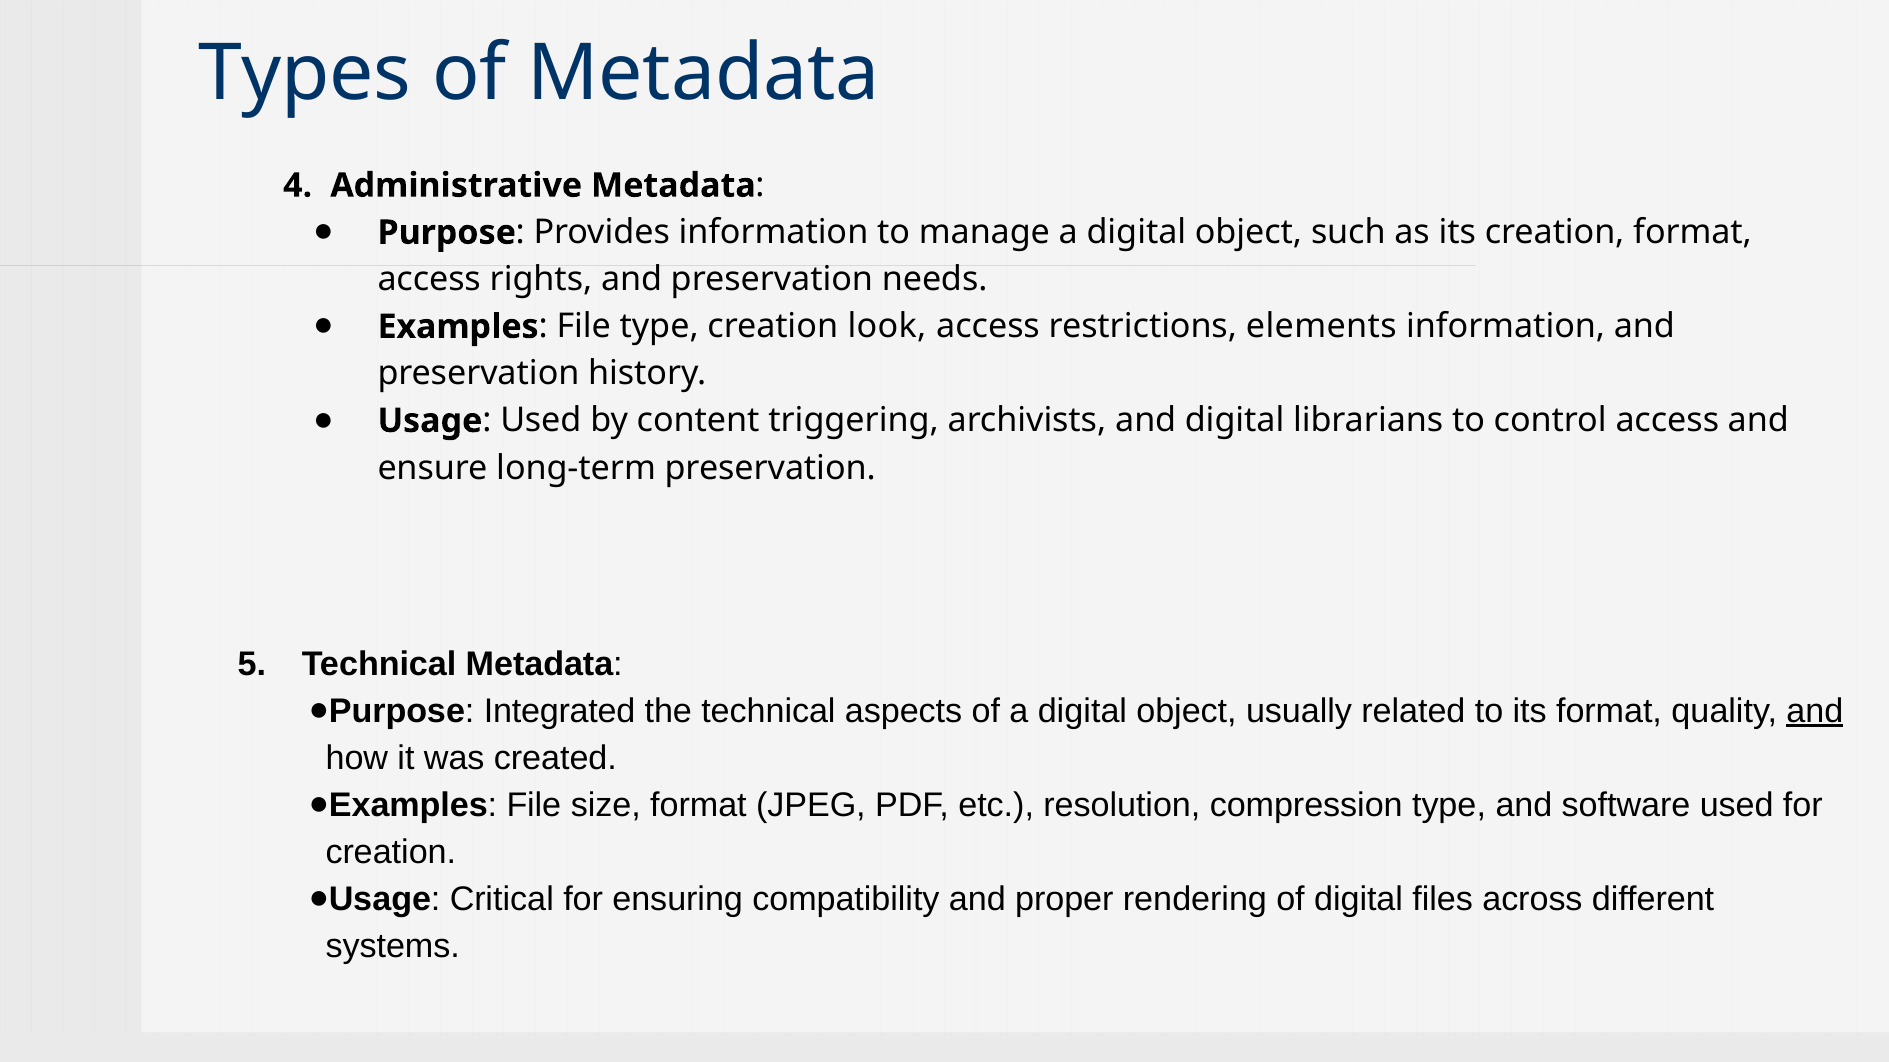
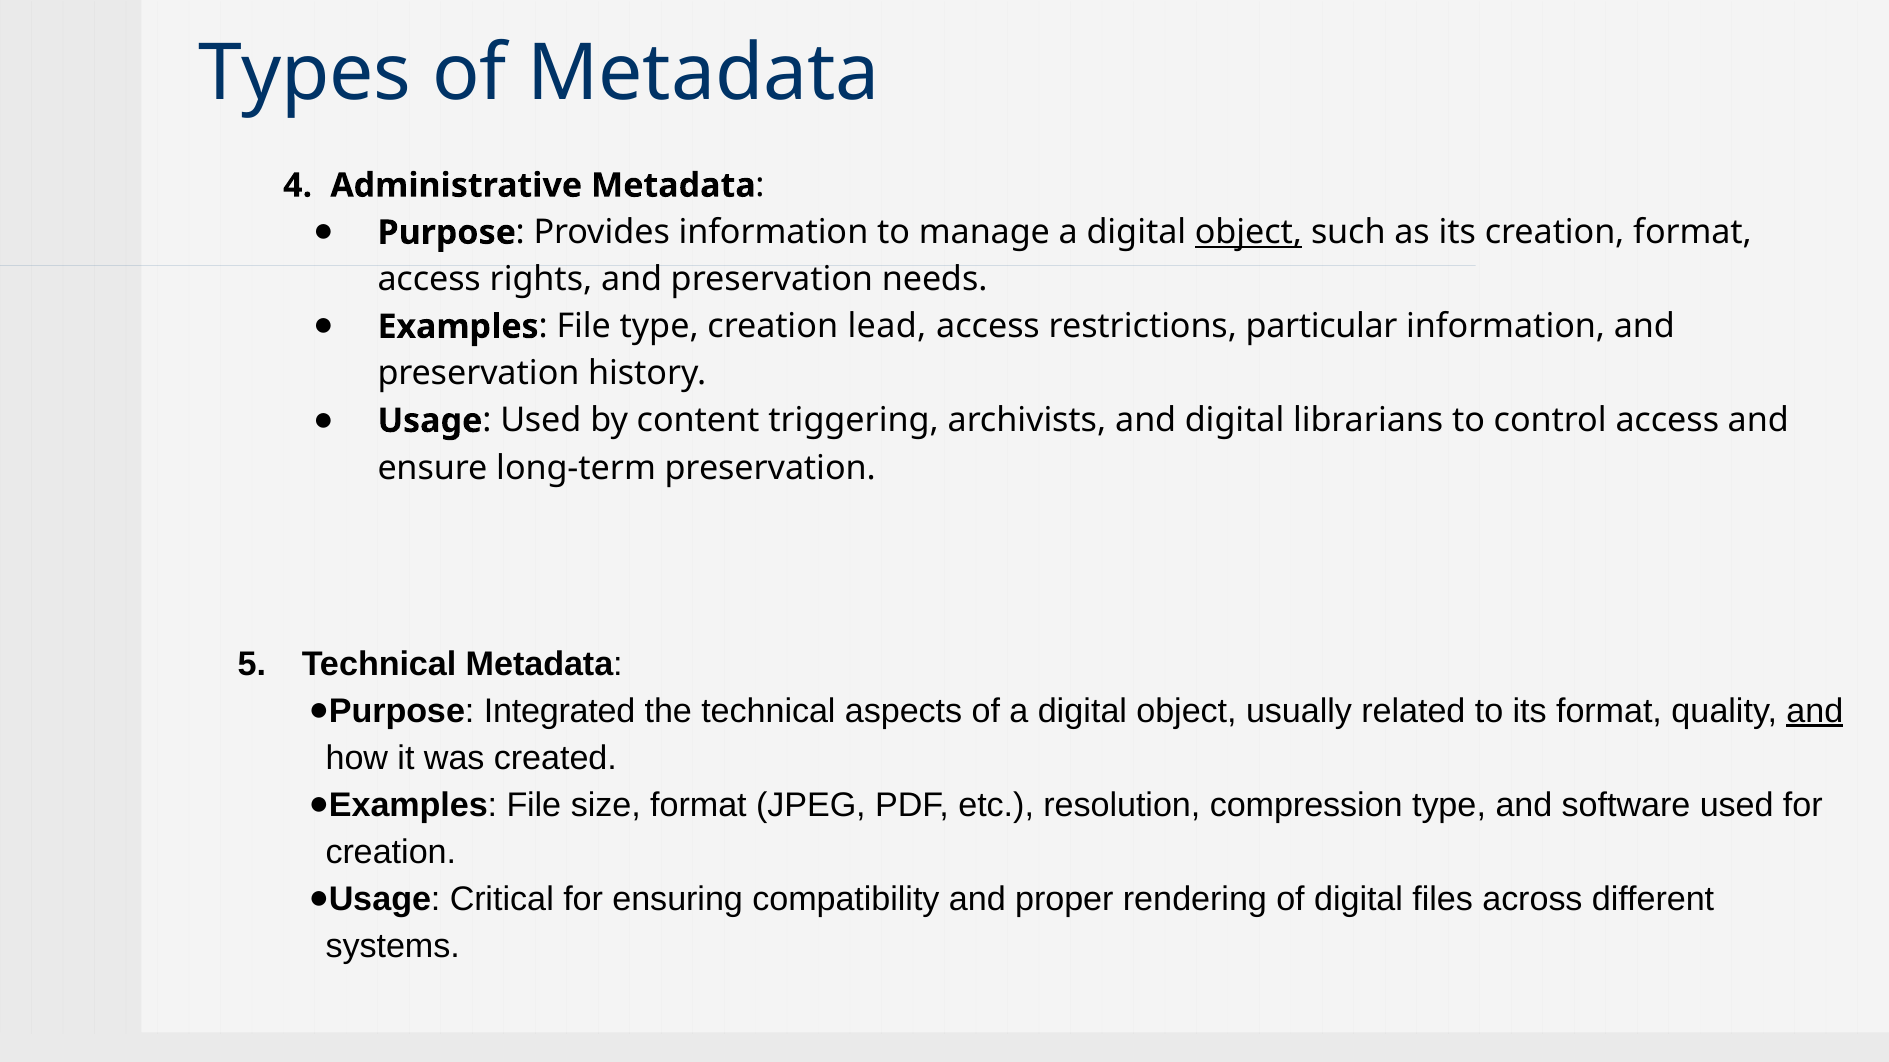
object underline: none -> present (1248, 233)
look: look -> lead (887, 327)
elements: elements -> particular (1322, 327)
